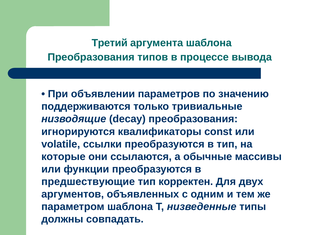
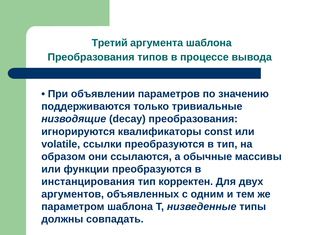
которые: которые -> образом (63, 156)
предшествующие: предшествующие -> инстанцирования (88, 181)
